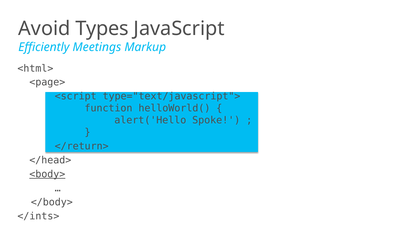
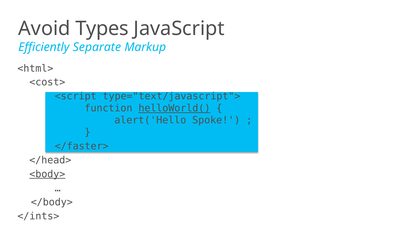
Meetings: Meetings -> Separate (97, 47)
<page>: <page> -> <cost> (47, 82)
helloWorld( underline: none -> present (174, 108)
</return>: </return> -> </faster> (82, 146)
